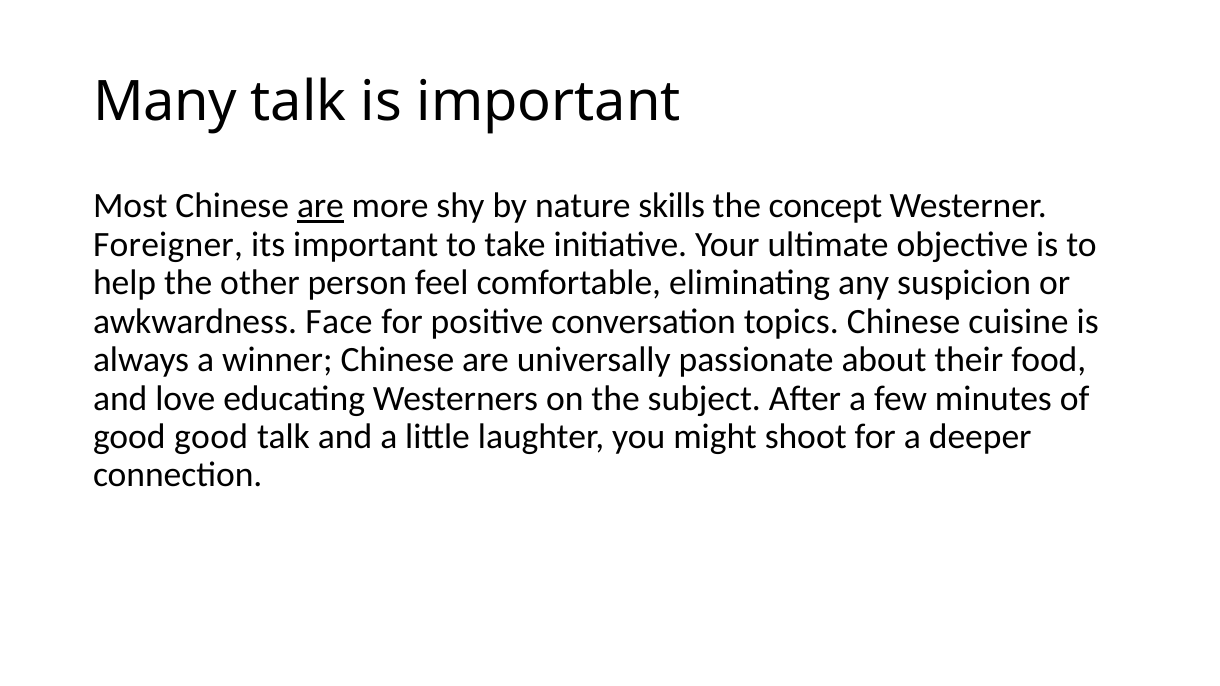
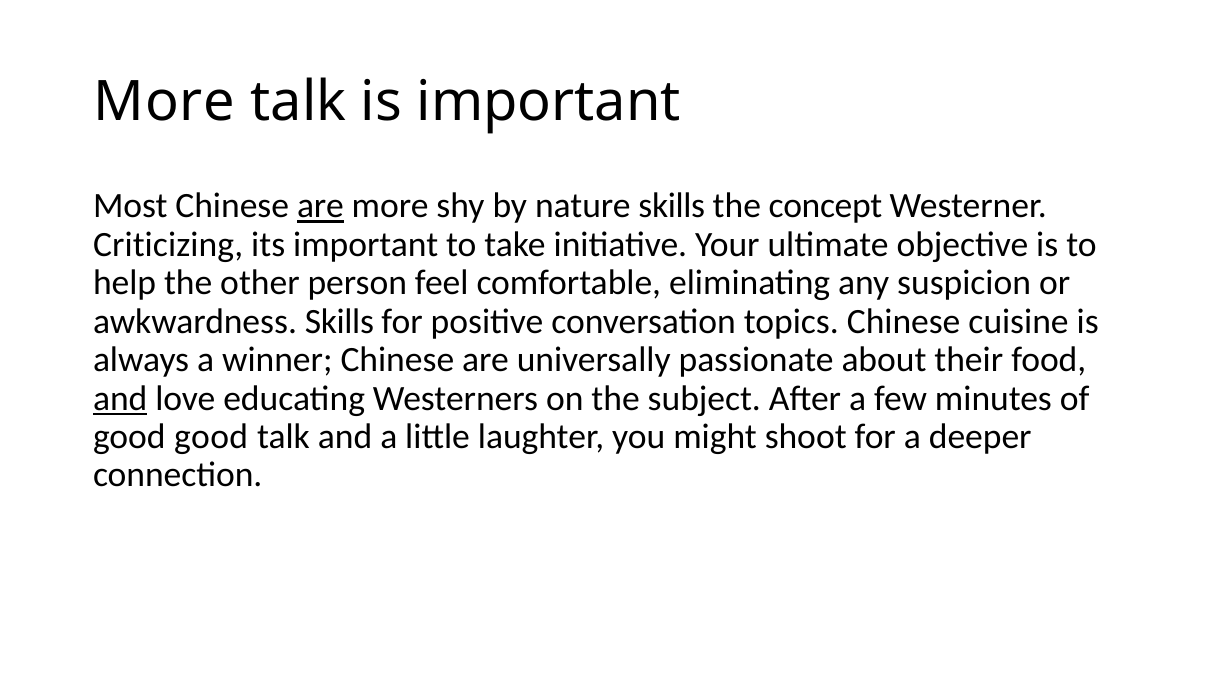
Many: Many -> More (164, 102)
Foreigner: Foreigner -> Criticizing (168, 245)
awkwardness Face: Face -> Skills (339, 322)
and underline: none -> present (120, 398)
